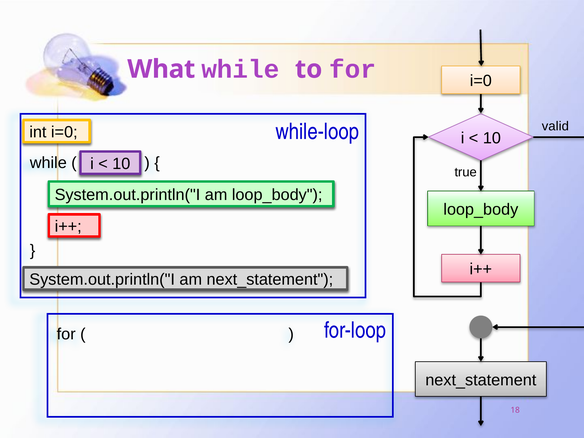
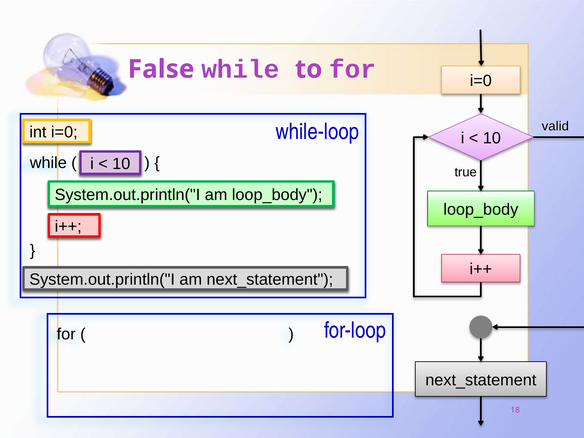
What: What -> False (161, 69)
